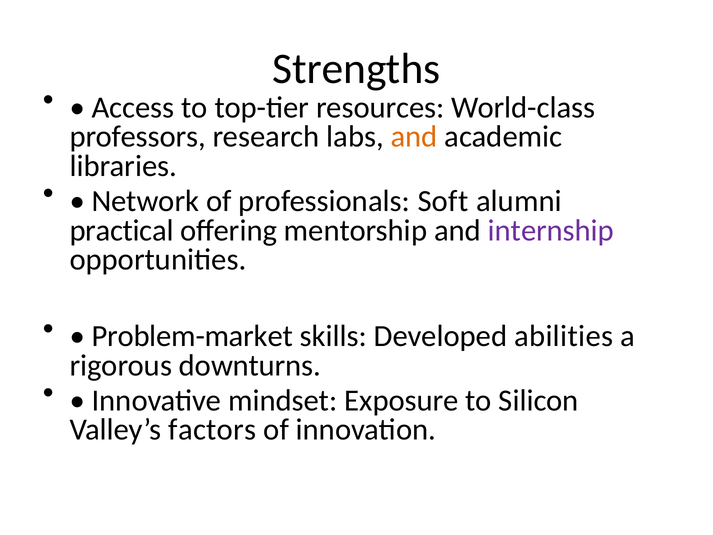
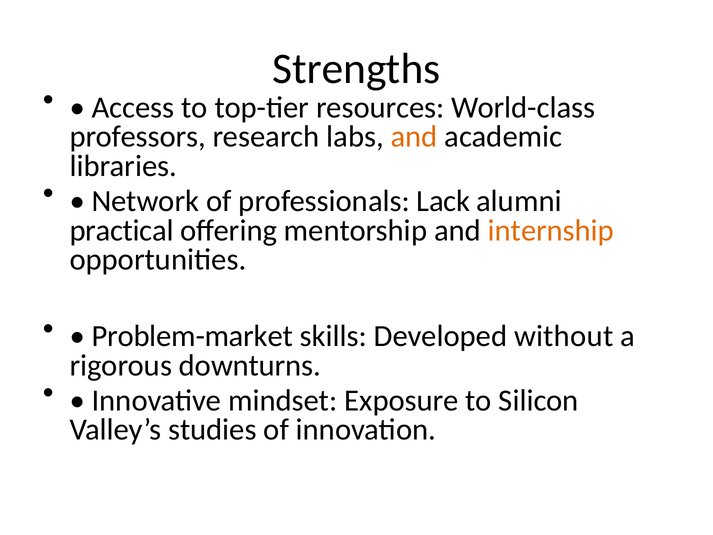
Soft: Soft -> Lack (443, 201)
internship colour: purple -> orange (551, 230)
abilities: abilities -> without (564, 336)
factors: factors -> studies (212, 430)
